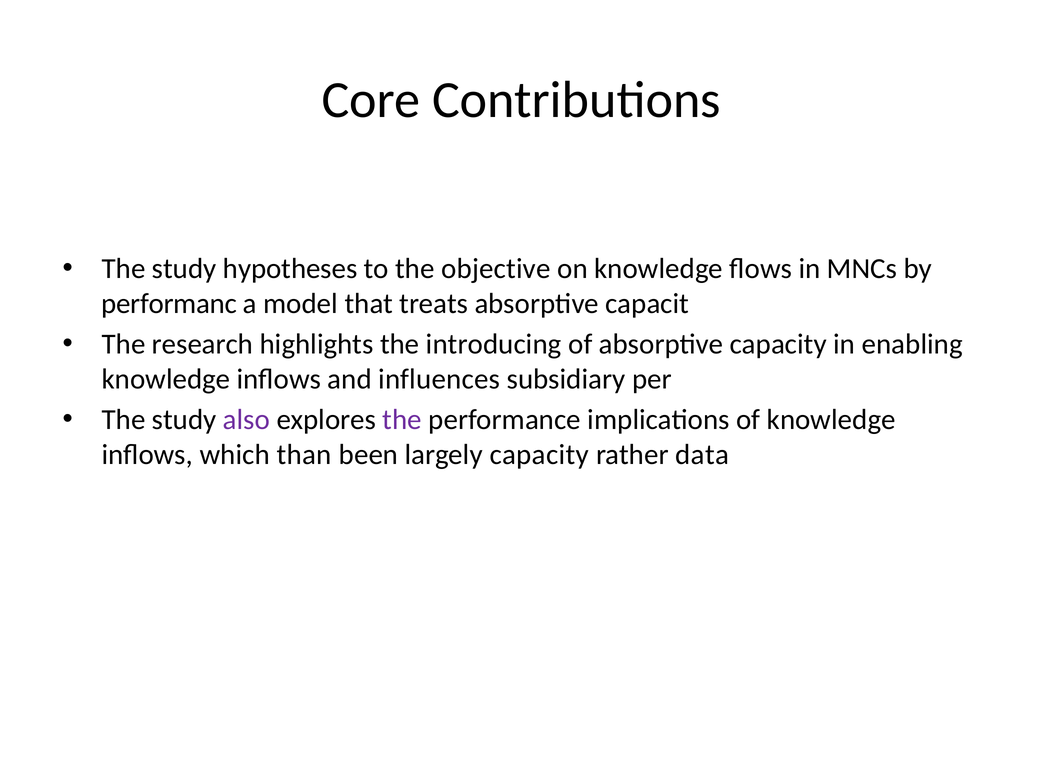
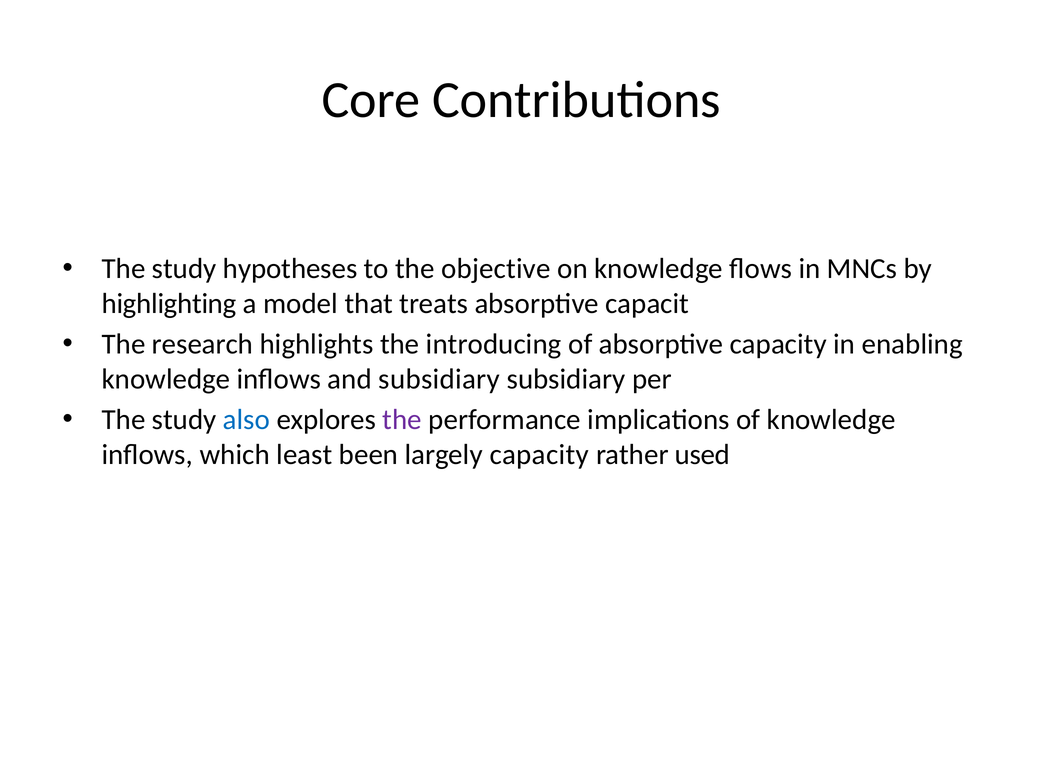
performanc: performanc -> highlighting (169, 303)
and influences: influences -> subsidiary (439, 379)
also colour: purple -> blue (247, 419)
than: than -> least (304, 454)
data: data -> used (702, 454)
